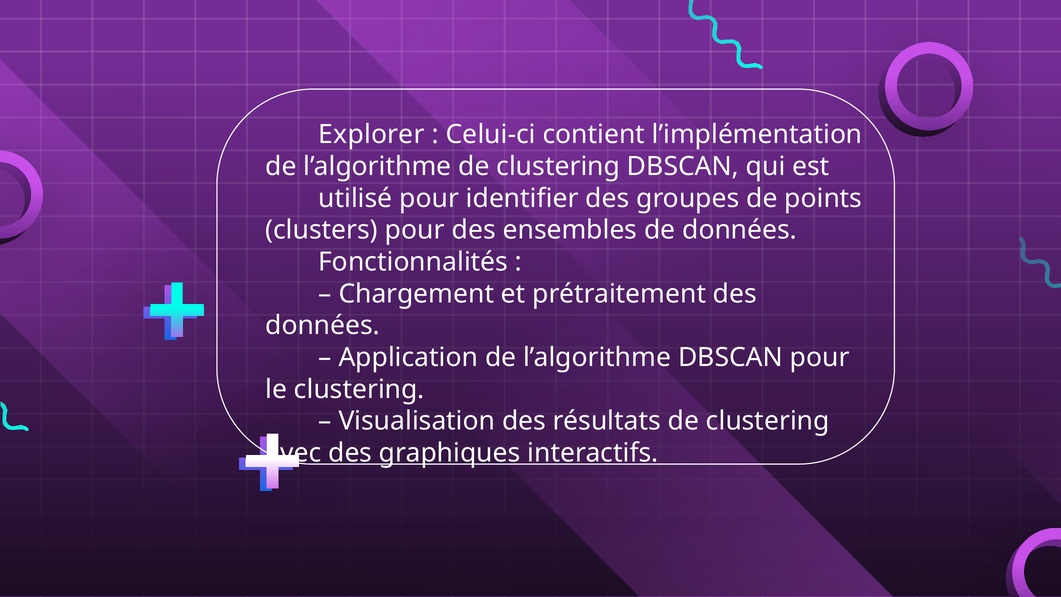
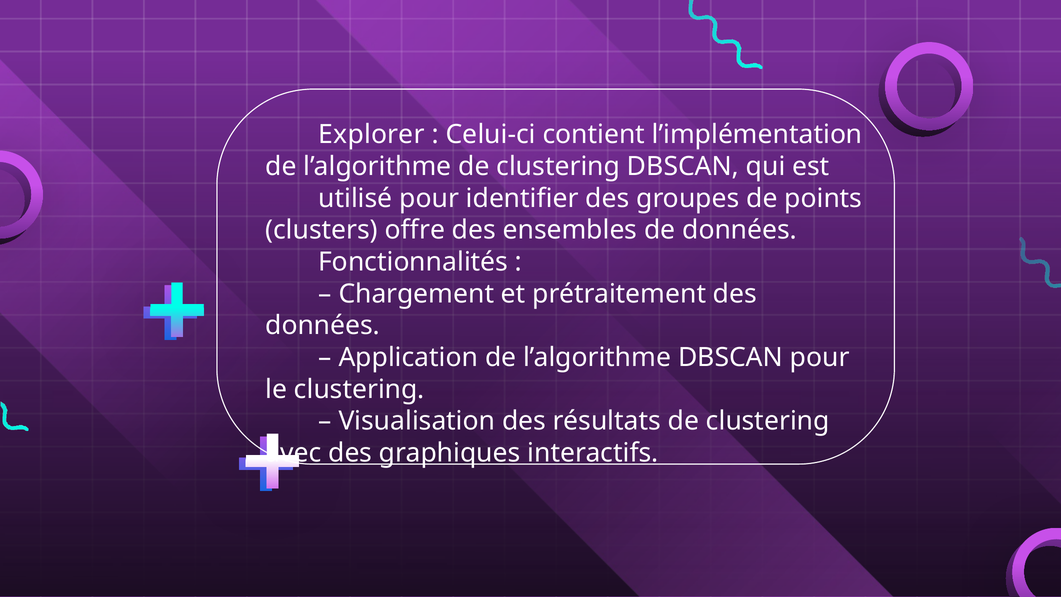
clusters pour: pour -> offre (415, 230)
